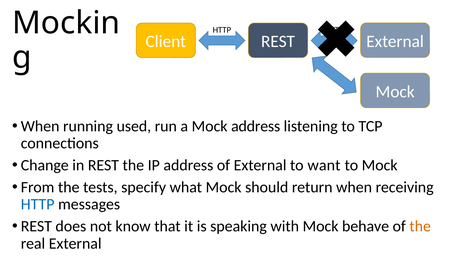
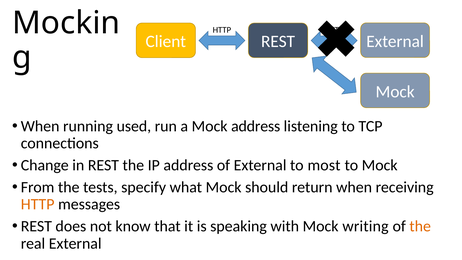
want: want -> most (324, 165)
HTTP colour: blue -> orange (38, 204)
behave: behave -> writing (365, 226)
